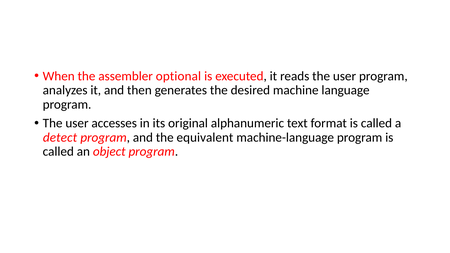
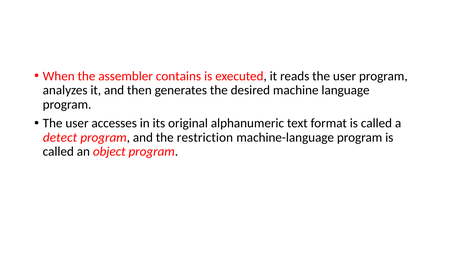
optional: optional -> contains (178, 76)
equivalent: equivalent -> restriction (205, 137)
